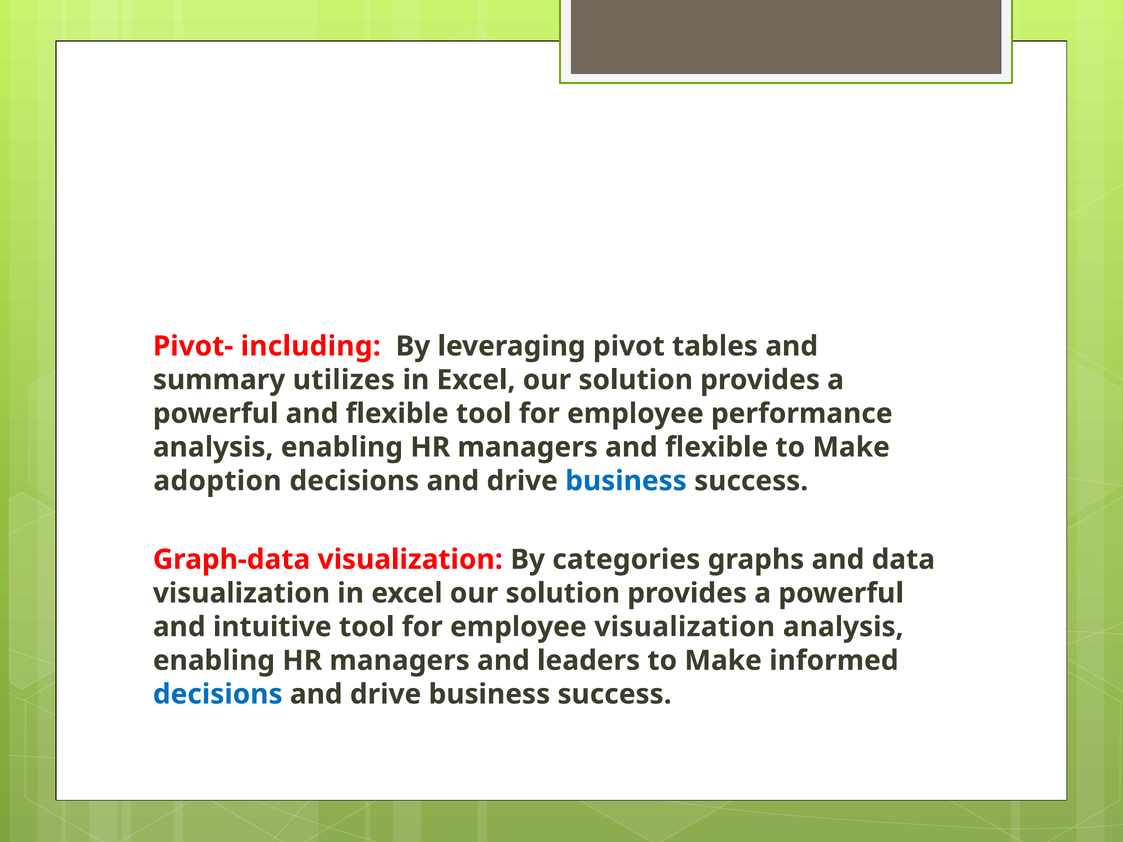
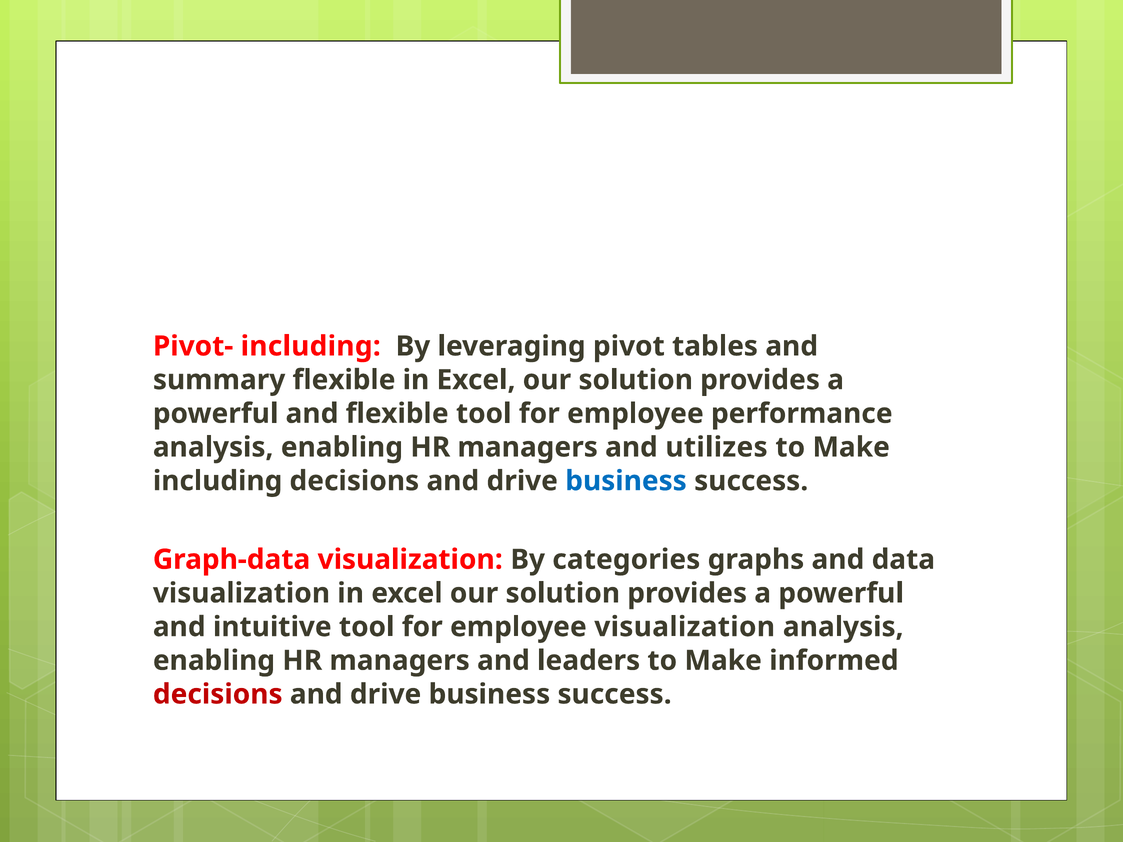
summary utilizes: utilizes -> flexible (344, 380)
managers and flexible: flexible -> utilizes (716, 447)
adoption: adoption -> including (218, 481)
decisions colour: blue -> red (218, 694)
